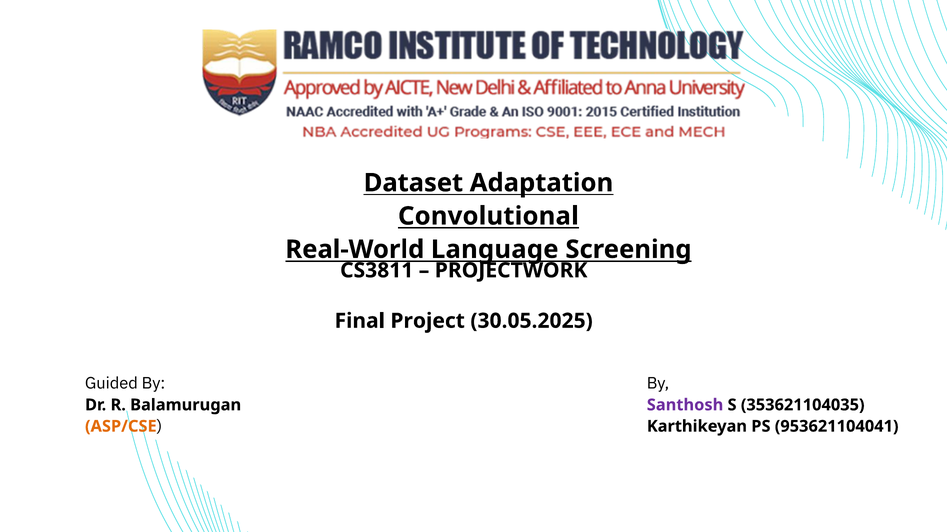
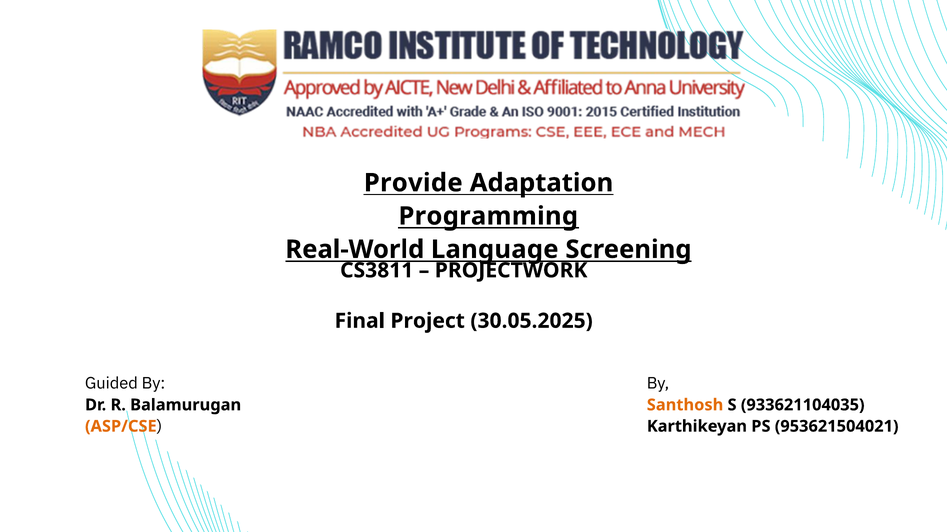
Dataset: Dataset -> Provide (413, 183)
Convolutional: Convolutional -> Programming (488, 216)
Santhosh colour: purple -> orange (685, 405)
353621104035: 353621104035 -> 933621104035 (803, 405)
953621104041: 953621104041 -> 953621504021 (837, 427)
